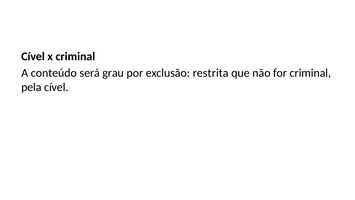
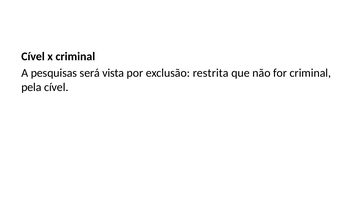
conteúdo: conteúdo -> pesquisas (54, 73)
grau: grau -> vista (113, 73)
